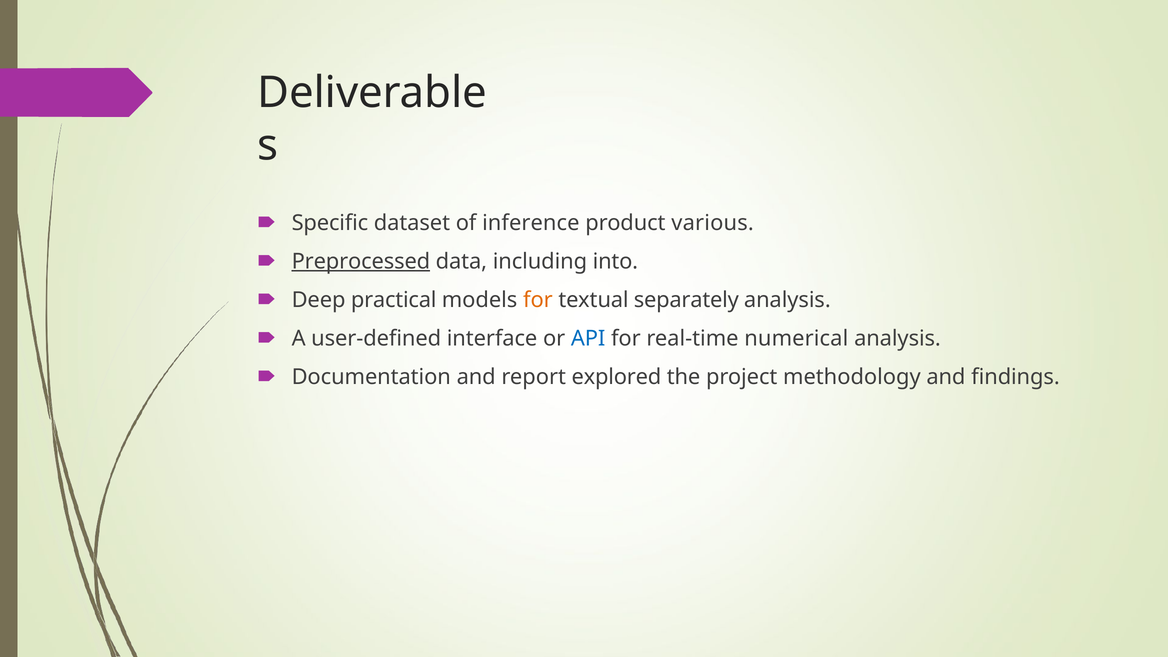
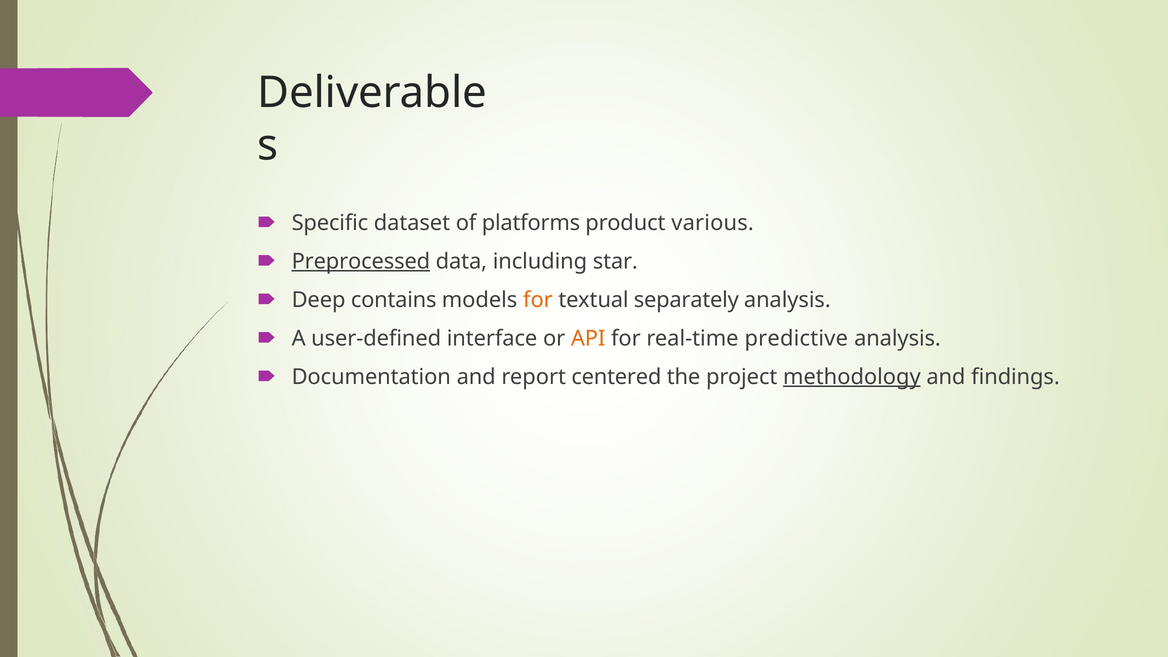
inference: inference -> platforms (531, 223)
into: into -> star (615, 261)
practical: practical -> contains (394, 300)
API colour: blue -> orange (588, 338)
numerical: numerical -> predictive (796, 338)
explored: explored -> centered (616, 377)
methodology underline: none -> present (852, 377)
